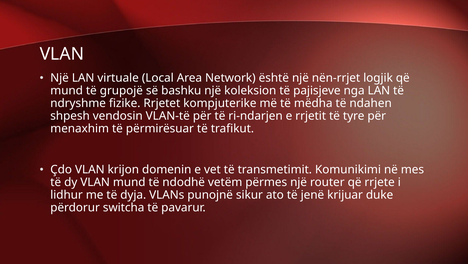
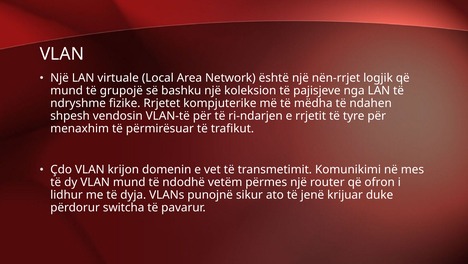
rrjete: rrjete -> ofron (380, 182)
